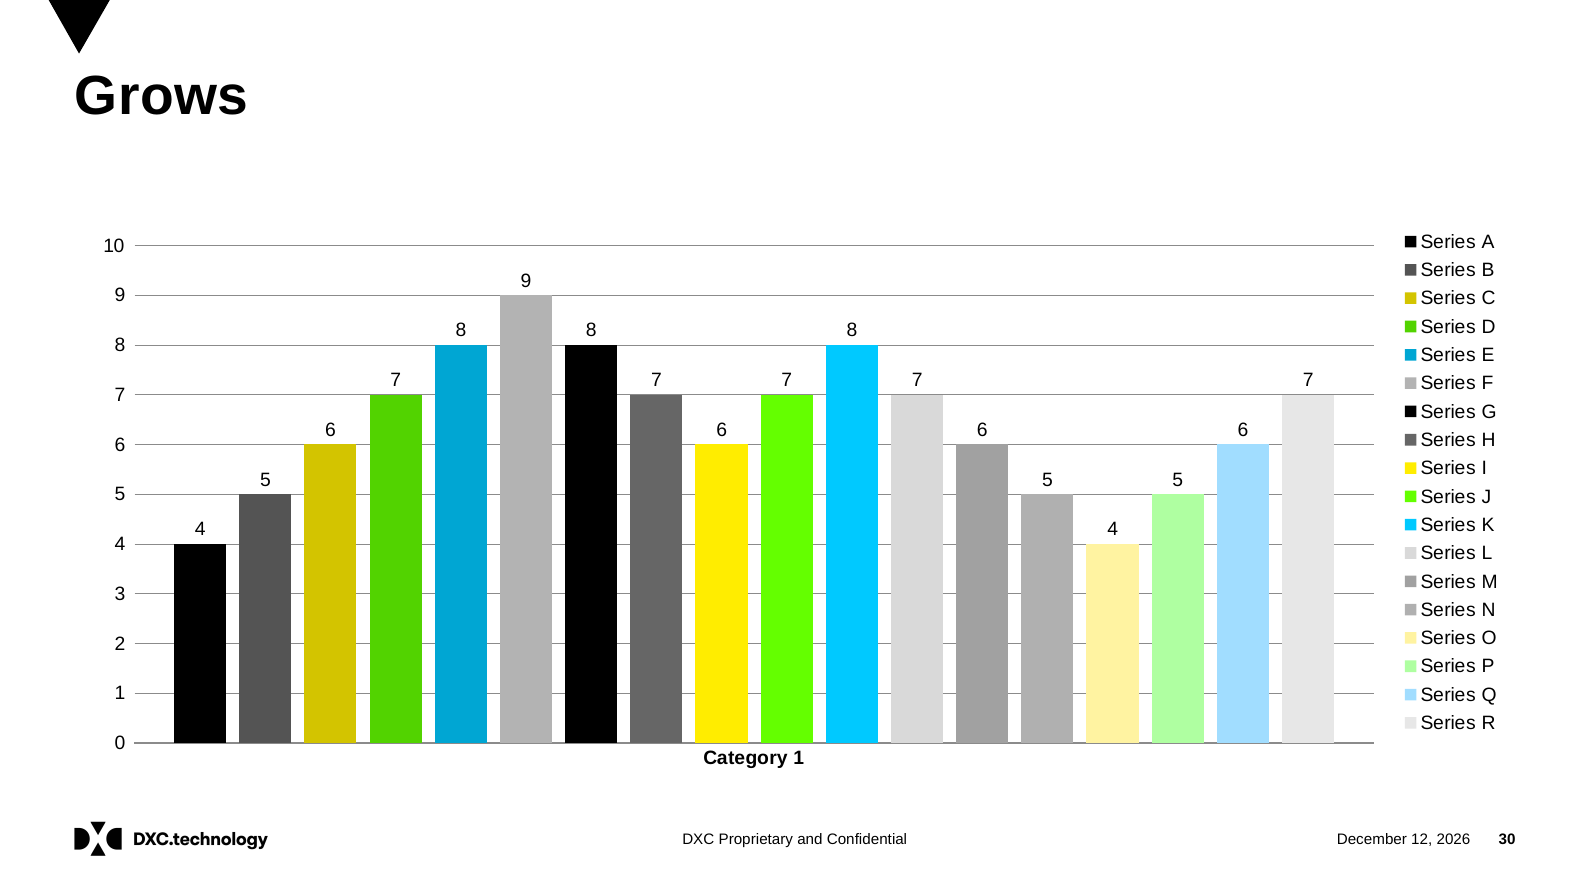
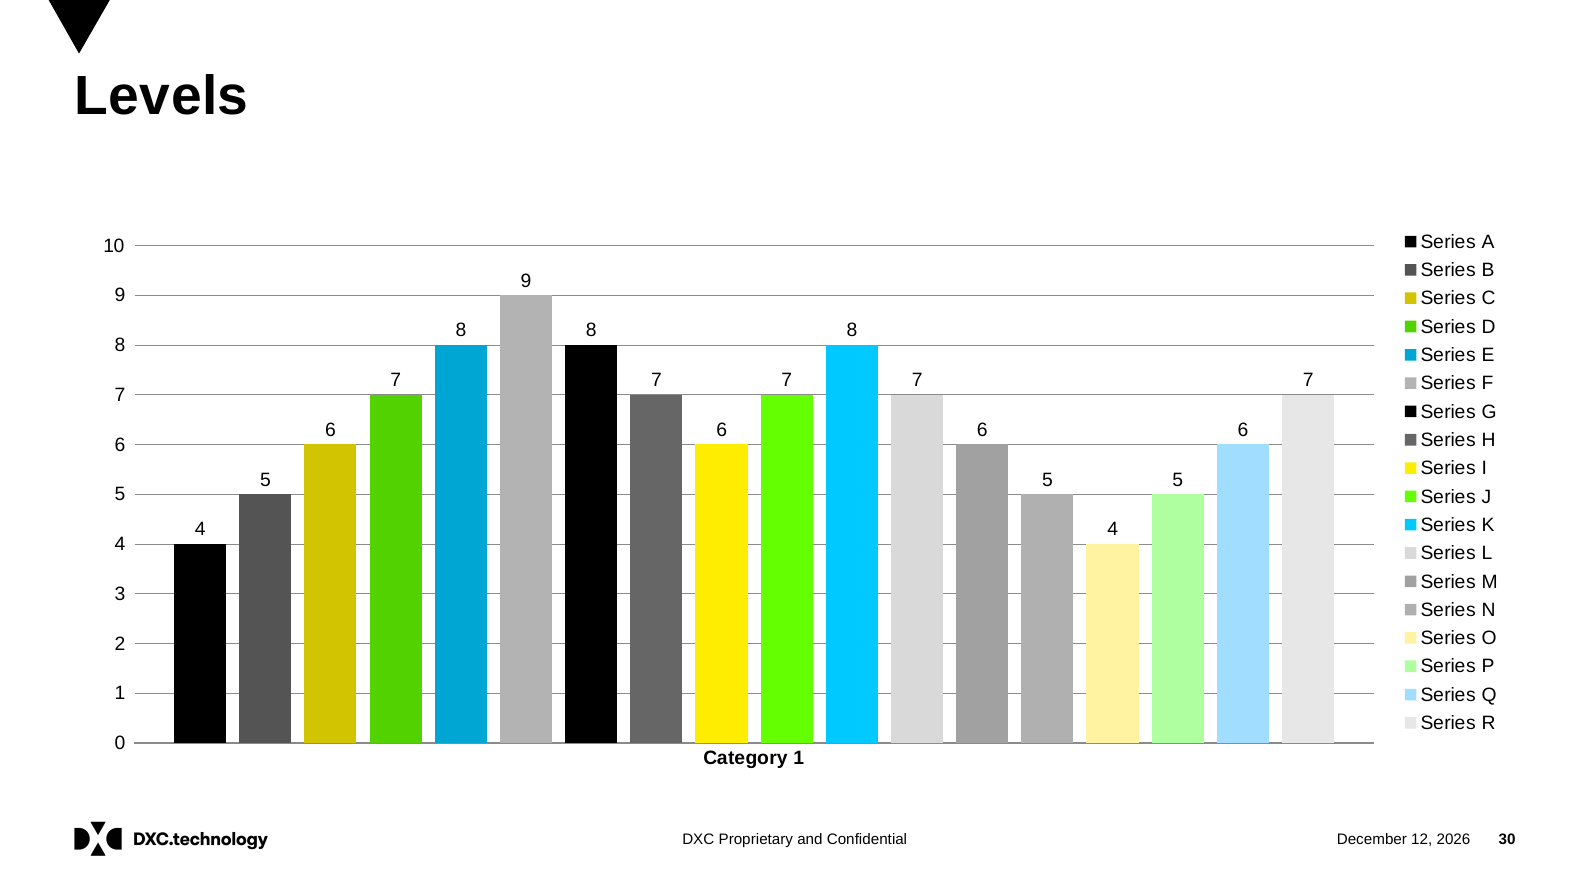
Grows: Grows -> Levels (162, 96)
